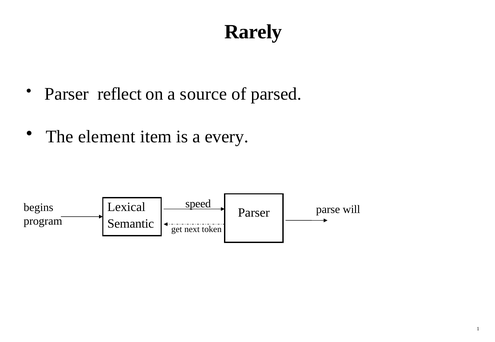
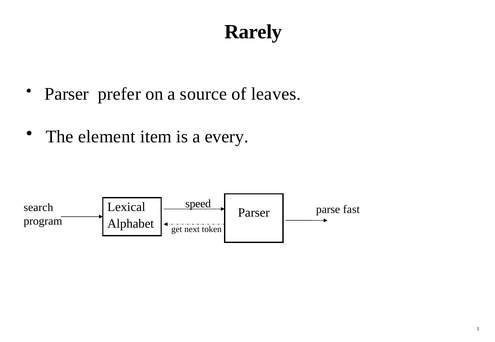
reflect: reflect -> prefer (119, 94)
parsed: parsed -> leaves (276, 94)
begins: begins -> search (38, 208)
will: will -> fast (351, 210)
Semantic: Semantic -> Alphabet (131, 224)
